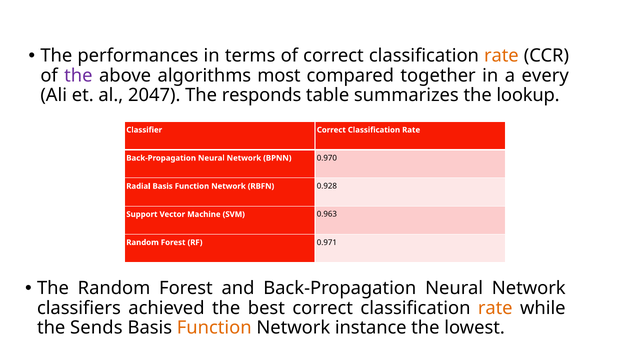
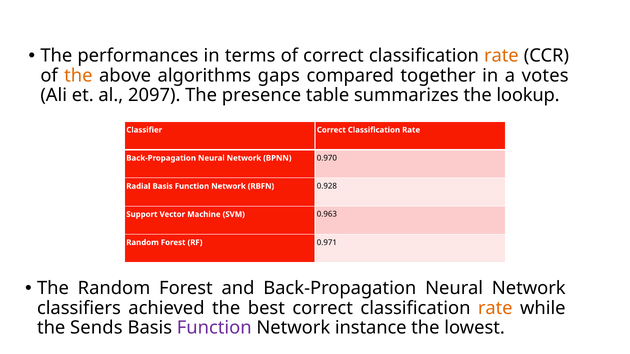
the colour: purple -> orange (78, 76)
most: most -> gaps (279, 76)
every: every -> votes (545, 76)
2047: 2047 -> 2097 (154, 96)
responds: responds -> presence (261, 96)
Function colour: orange -> purple (214, 328)
